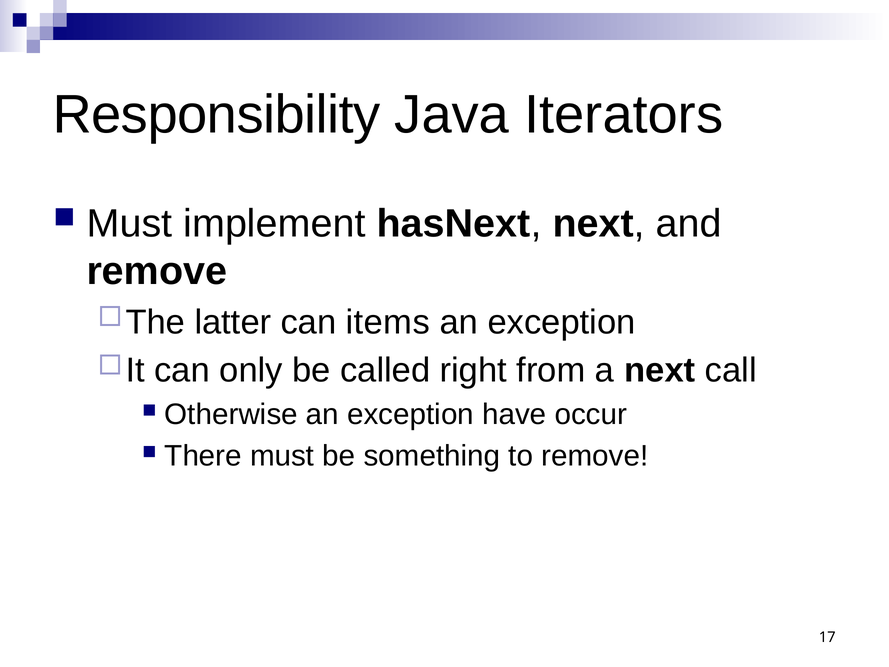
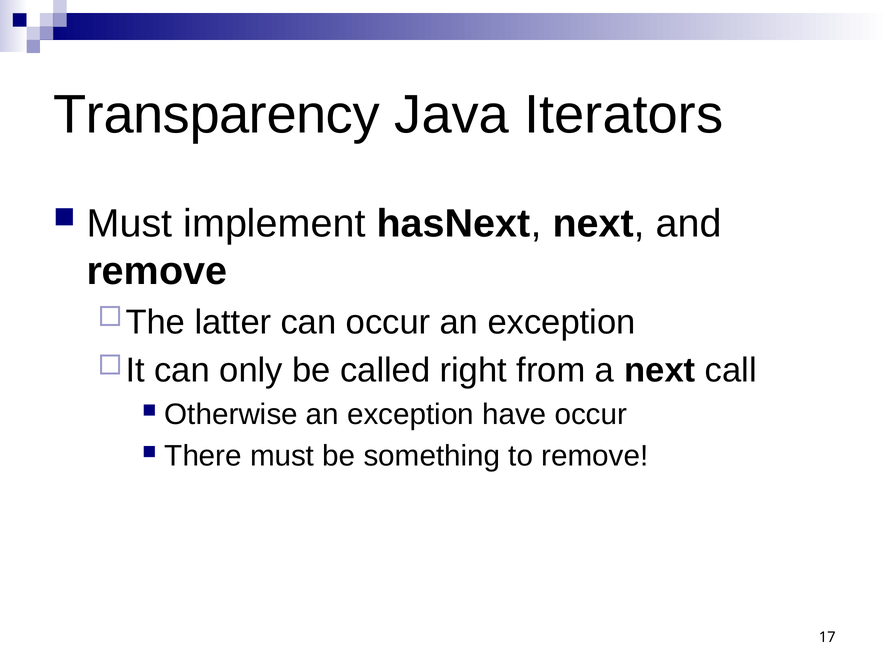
Responsibility: Responsibility -> Transparency (217, 115)
can items: items -> occur (388, 322)
